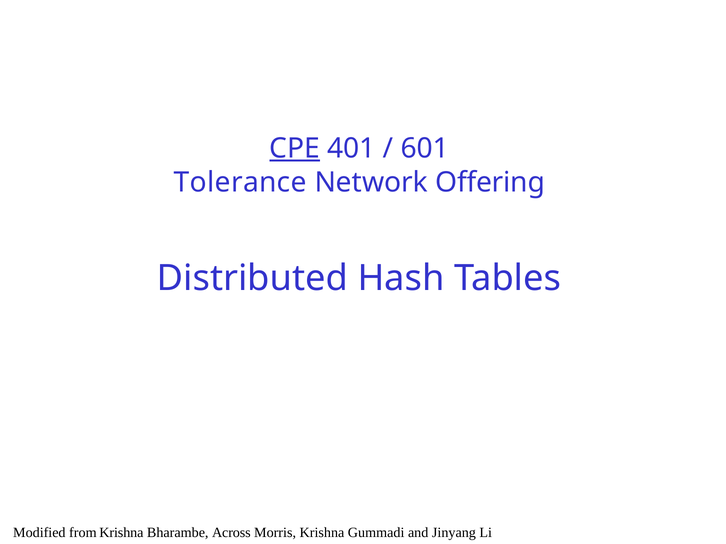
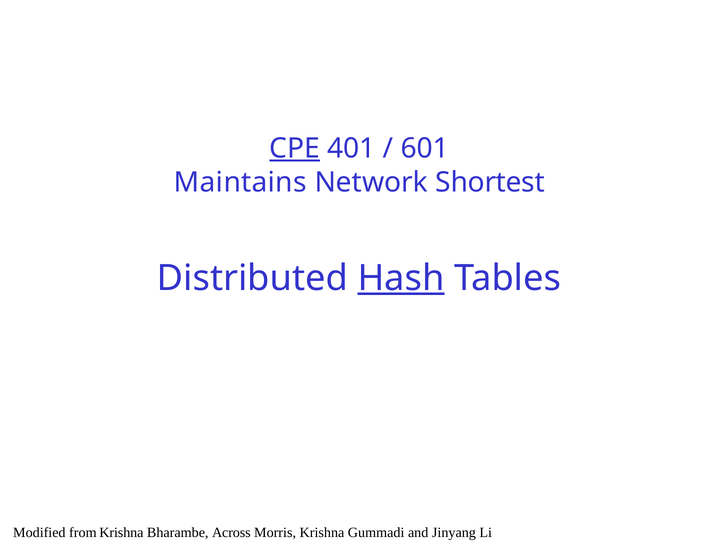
Tolerance: Tolerance -> Maintains (240, 182)
Offering: Offering -> Shortest (490, 182)
Hash underline: none -> present (401, 278)
